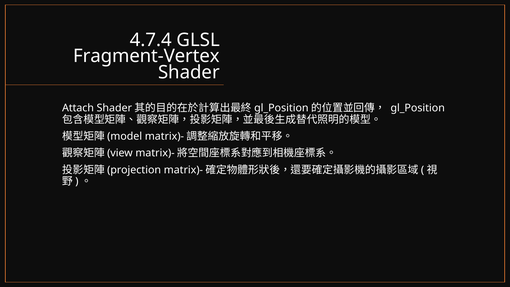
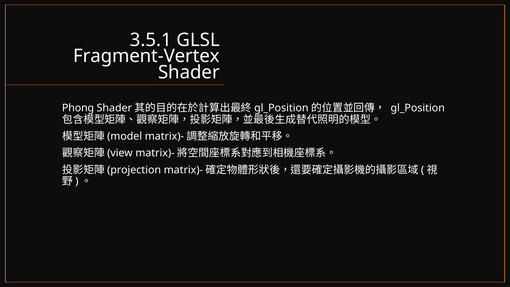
4.7.4: 4.7.4 -> 3.5.1 (151, 40)
Attach: Attach -> Phong (78, 108)
